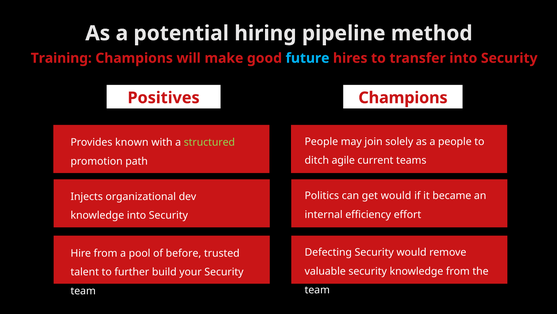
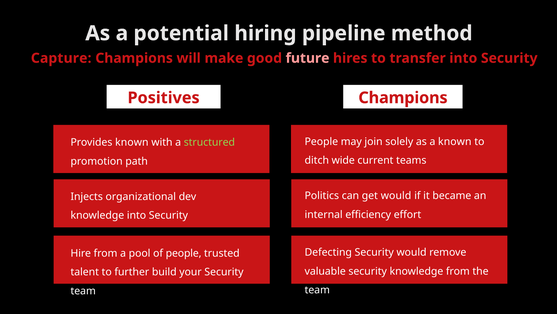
Training: Training -> Capture (61, 58)
future colour: light blue -> pink (308, 58)
a people: people -> known (455, 141)
agile: agile -> wide (343, 160)
of before: before -> people (184, 253)
